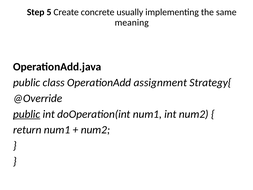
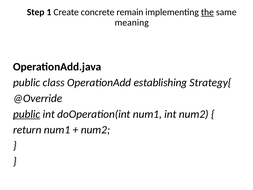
5: 5 -> 1 (49, 12)
usually: usually -> remain (130, 12)
the underline: none -> present (207, 12)
assignment: assignment -> establishing (160, 82)
